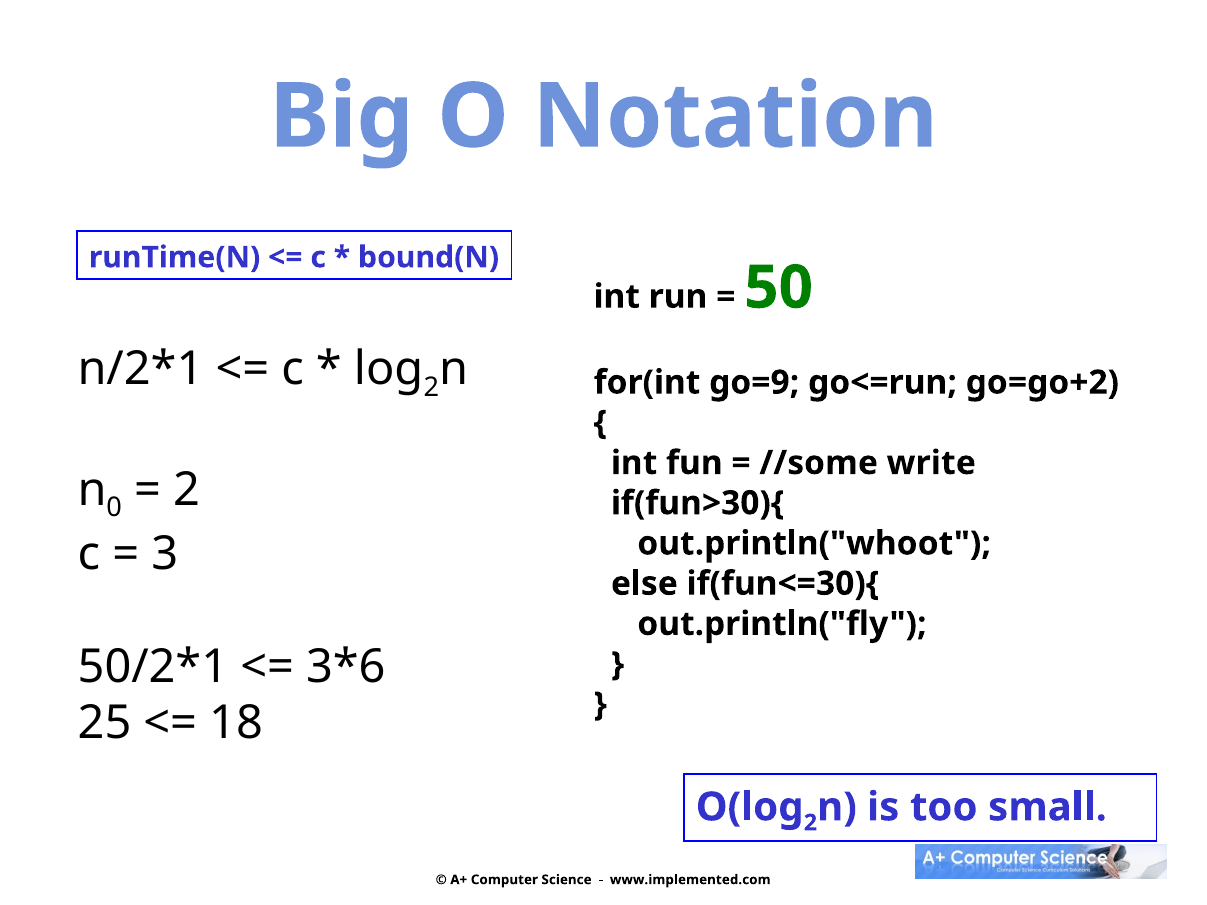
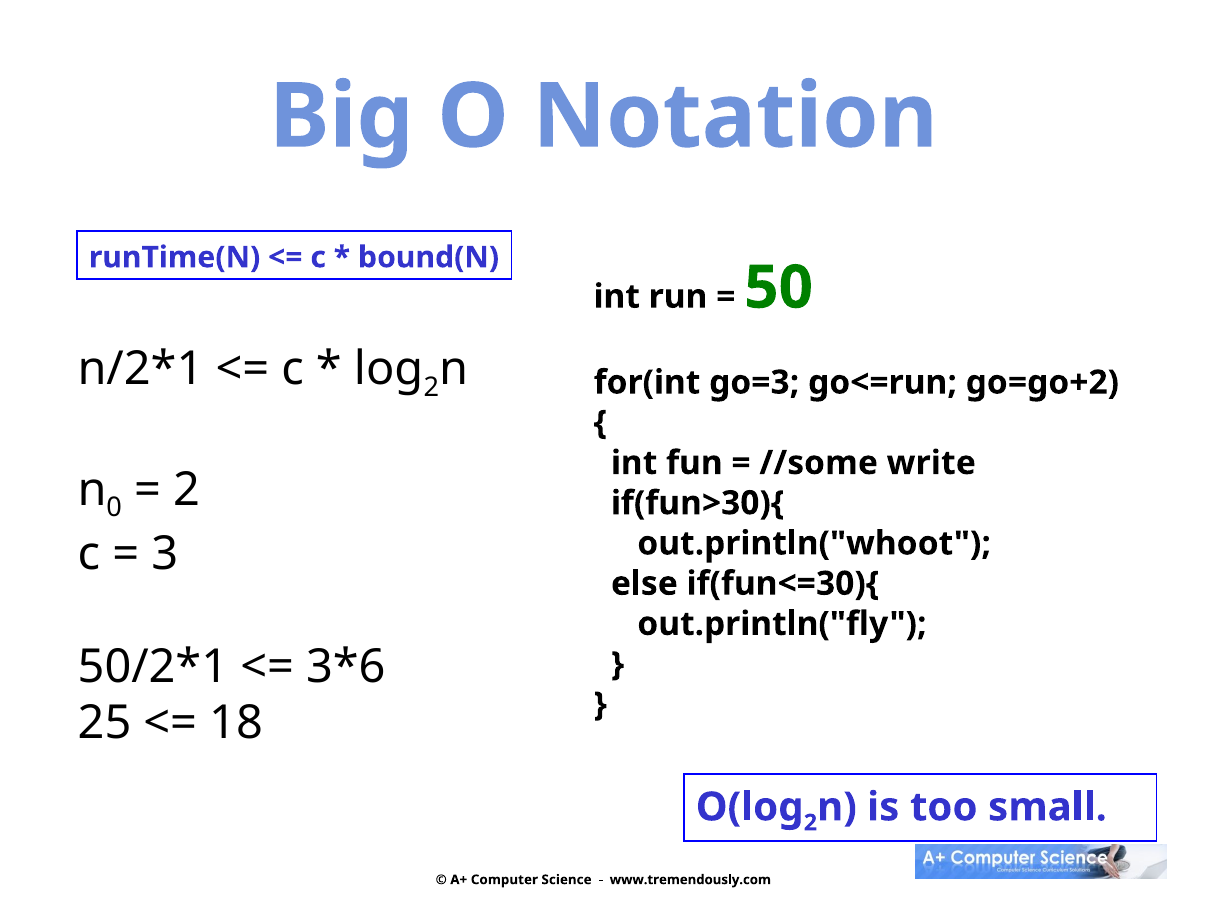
go=9: go=9 -> go=3 (754, 383)
www.implemented.com: www.implemented.com -> www.tremendously.com (690, 880)
